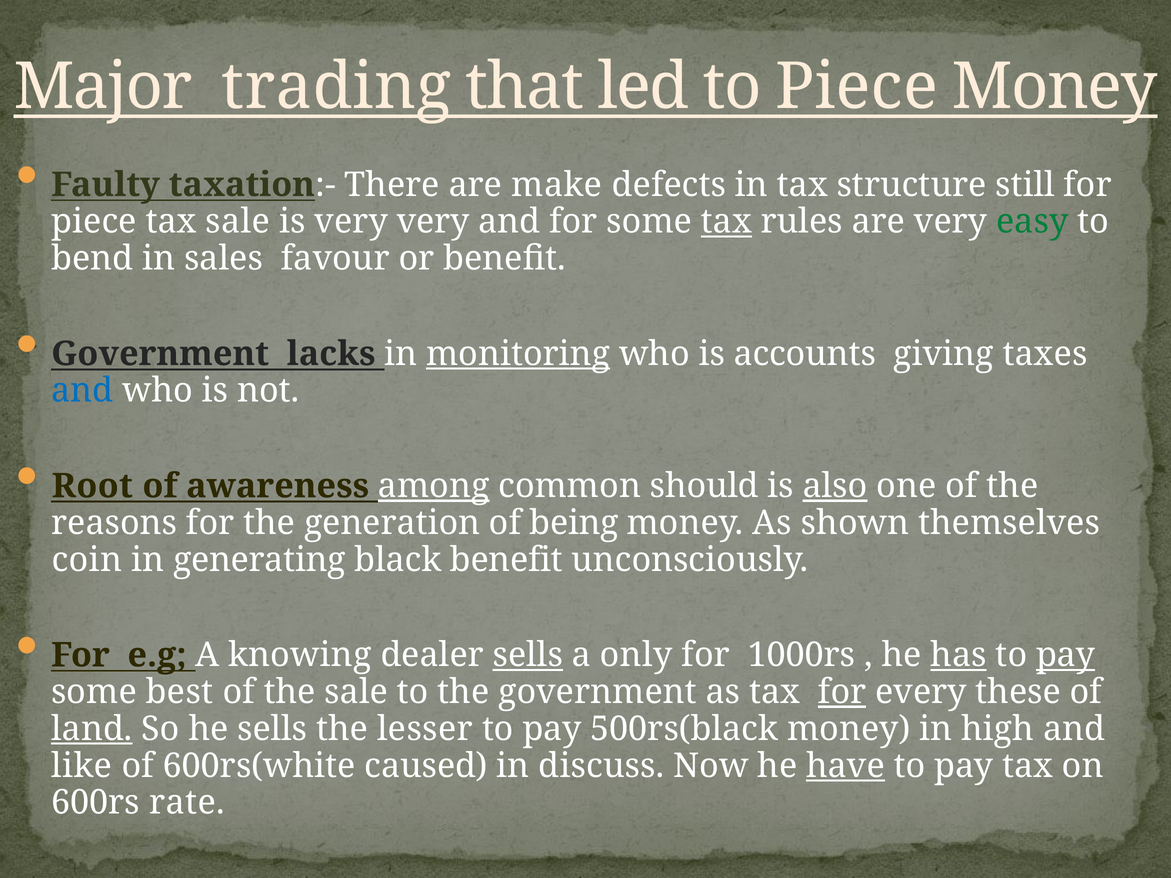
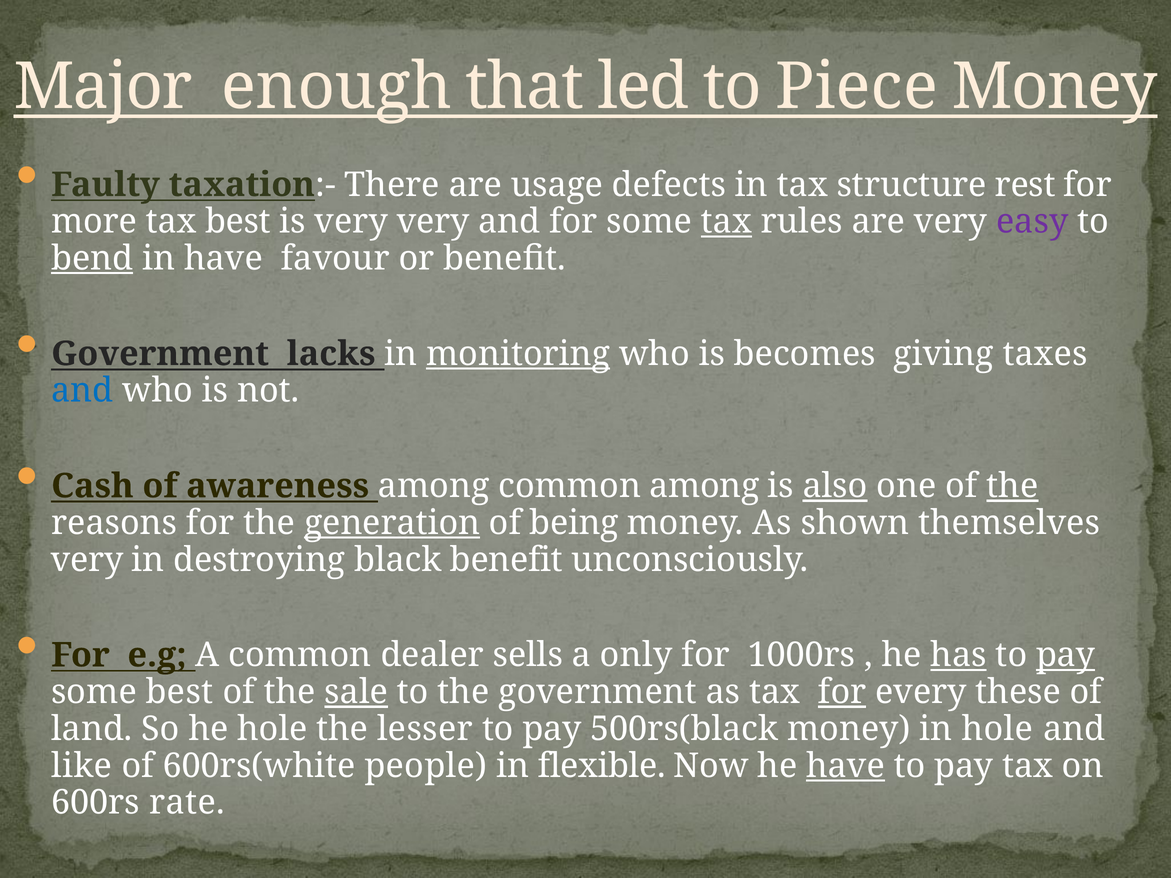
trading: trading -> enough (337, 87)
make: make -> usage (557, 185)
still: still -> rest (1025, 185)
piece: piece -> more (94, 222)
tax sale: sale -> best (238, 222)
easy colour: green -> purple (1032, 222)
bend underline: none -> present (92, 259)
in sales: sales -> have (224, 259)
accounts: accounts -> becomes (805, 354)
Root: Root -> Cash (92, 486)
among underline: present -> none (434, 486)
common should: should -> among (704, 486)
the underline: none -> present (1012, 486)
generation underline: none -> present (392, 523)
coin: coin -> very (87, 560)
generating: generating -> destroying (259, 560)
A knowing: knowing -> common (300, 655)
sells underline: present -> none (528, 655)
sale underline: none -> present (356, 692)
land underline: present -> none (92, 729)
he sells: sells -> hole (272, 729)
in high: high -> hole (998, 729)
caused: caused -> people (426, 766)
discuss: discuss -> flexible (602, 766)
